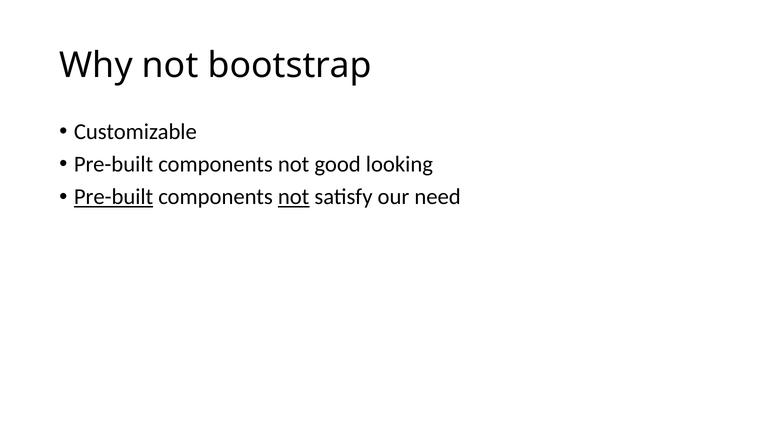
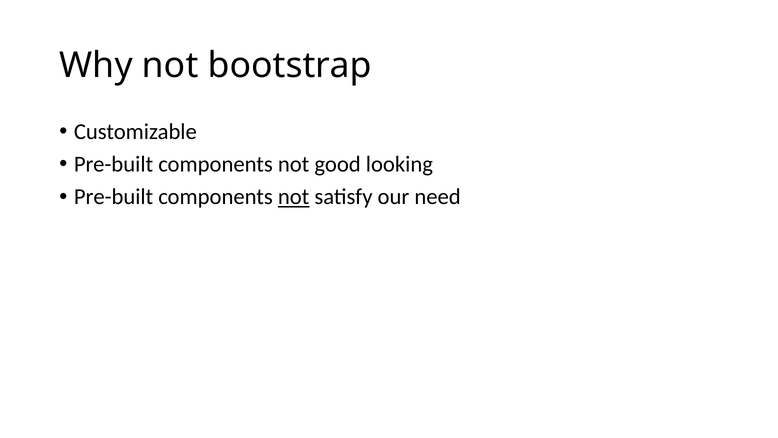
Pre-built underline: present -> none (114, 197)
